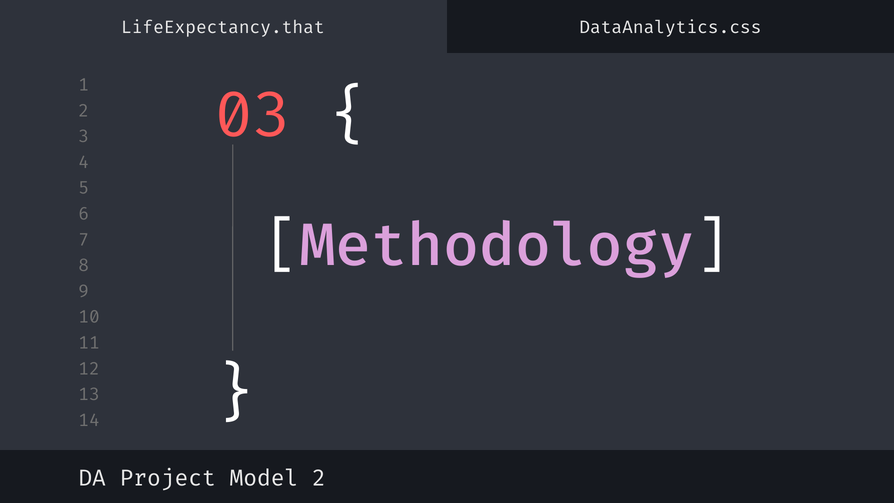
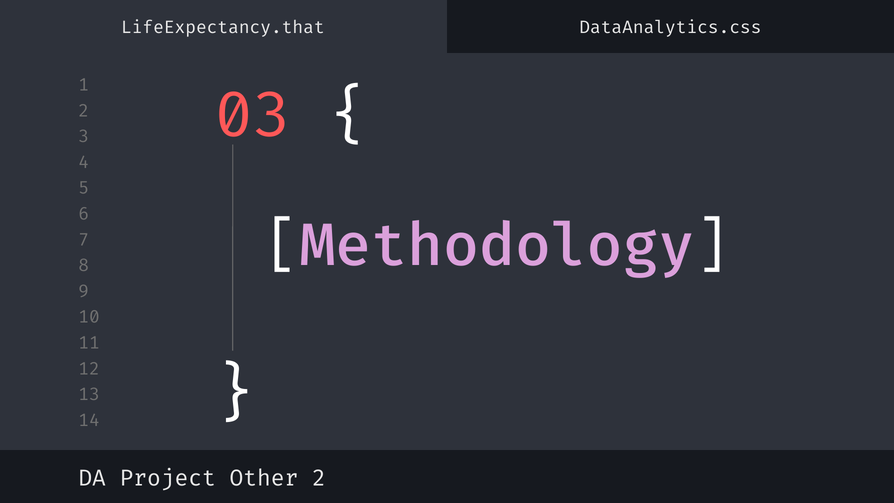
Model: Model -> Other (264, 478)
